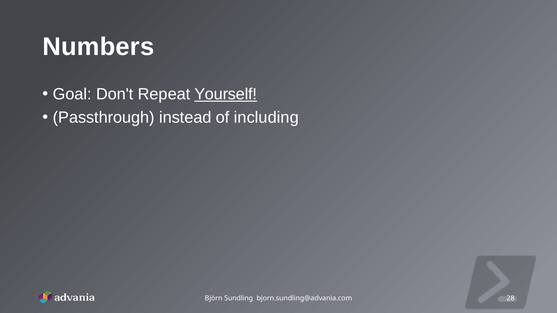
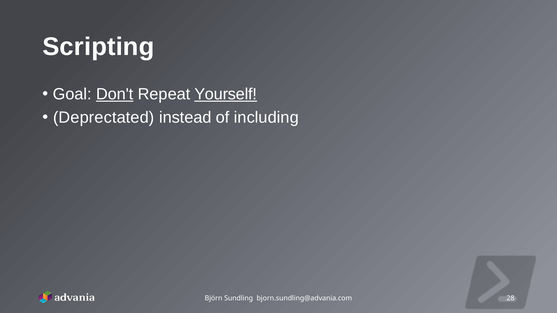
Numbers: Numbers -> Scripting (98, 47)
Don't underline: none -> present (115, 94)
Passthrough: Passthrough -> Deprectated (104, 117)
